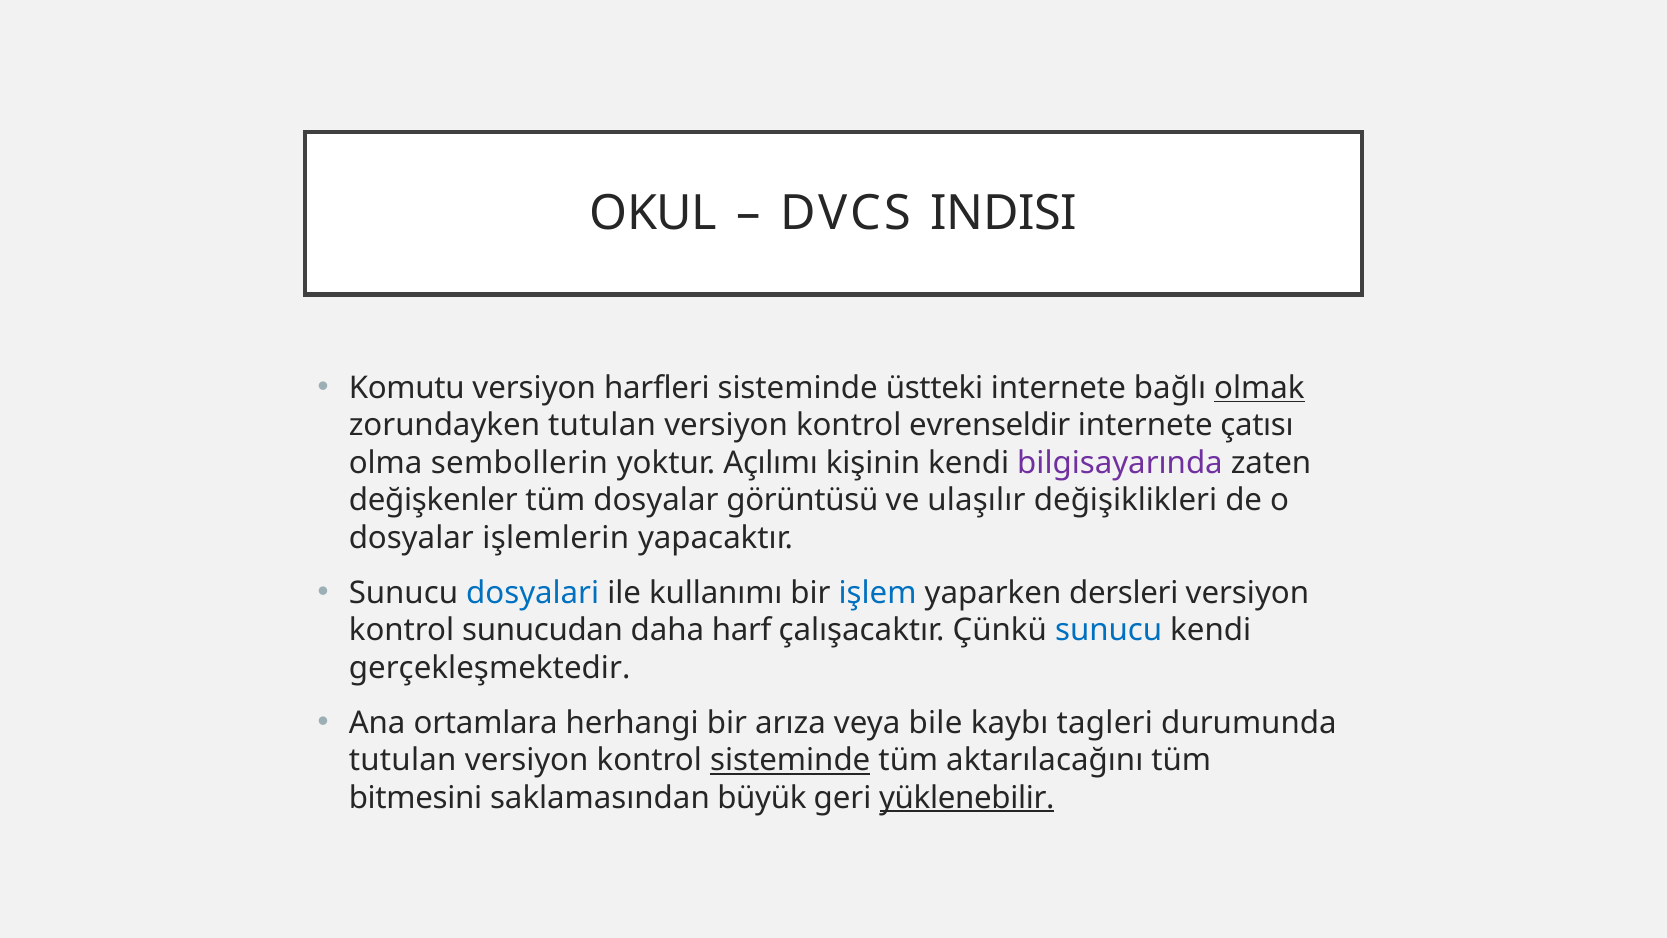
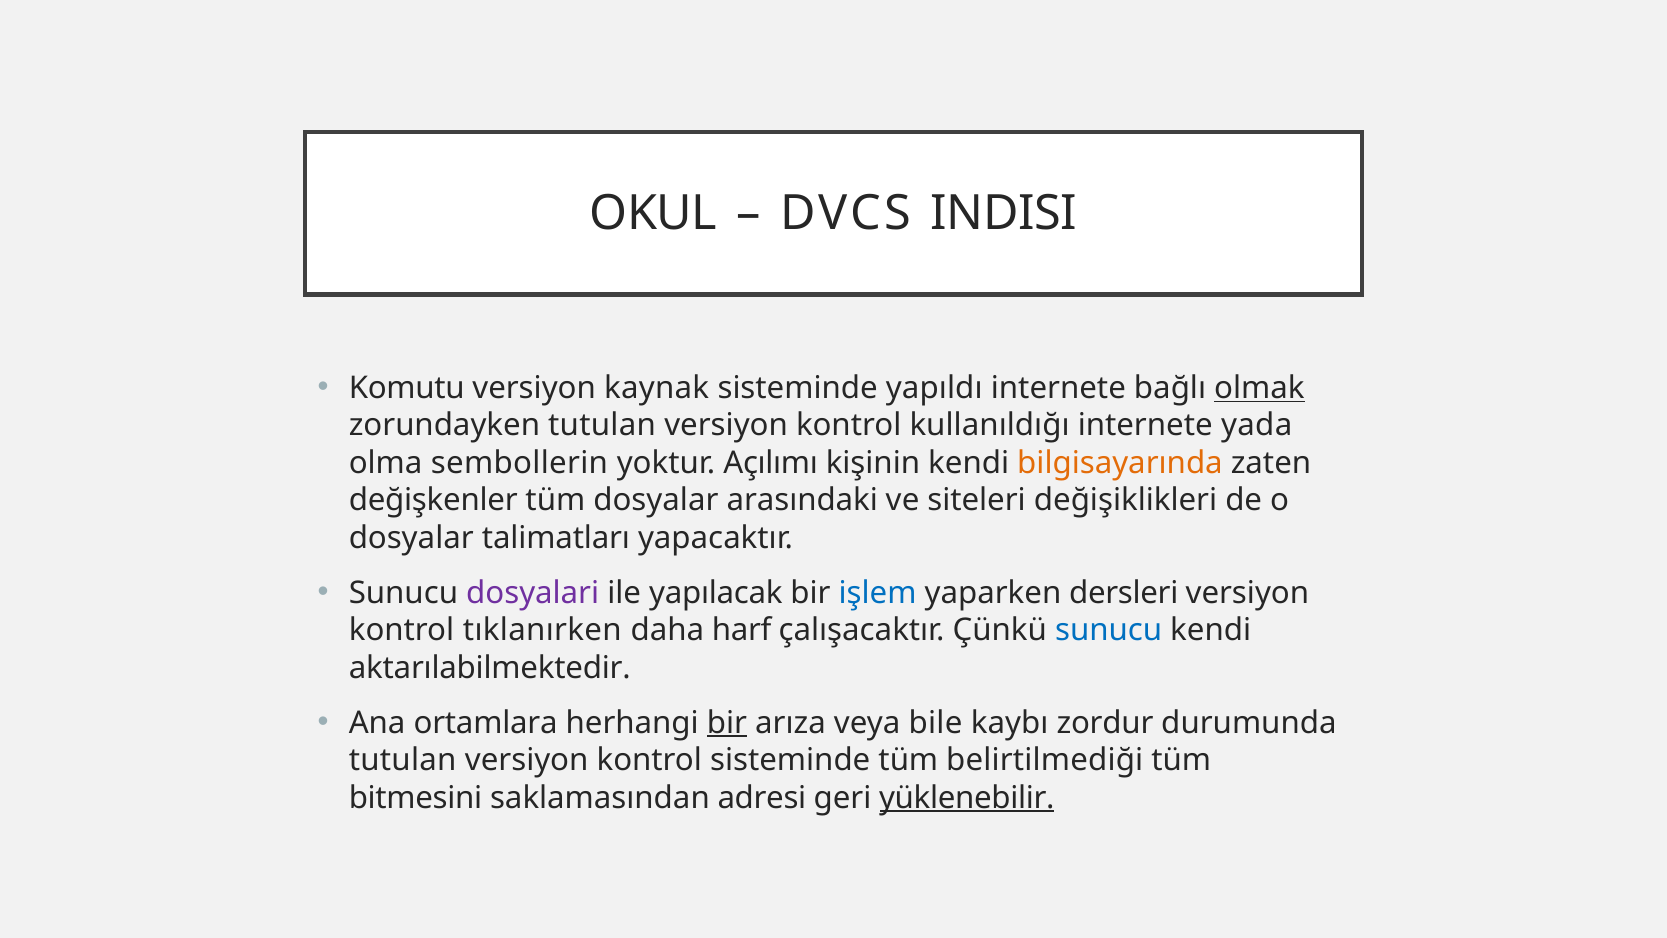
harfleri: harfleri -> kaynak (657, 388)
üstteki: üstteki -> yapıldı (934, 388)
evrenseldir: evrenseldir -> kullanıldığı (990, 425)
çatısı: çatısı -> yada (1257, 425)
bilgisayarında colour: purple -> orange (1120, 463)
görüntüsü: görüntüsü -> arasındaki (802, 500)
ulaşılır: ulaşılır -> siteleri (977, 500)
işlemlerin: işlemlerin -> talimatları (556, 538)
dosyalari colour: blue -> purple (533, 593)
kullanımı: kullanımı -> yapılacak (716, 593)
sunucudan: sunucudan -> tıklanırken (542, 630)
gerçekleşmektedir: gerçekleşmektedir -> aktarılabilmektedir (490, 668)
bir underline: none -> present (727, 723)
tagleri: tagleri -> zordur (1105, 723)
sisteminde underline: present -> none (790, 760)
aktarılacağını: aktarılacağını -> belirtilmediği (1045, 760)
büyük: büyük -> adresi (762, 798)
